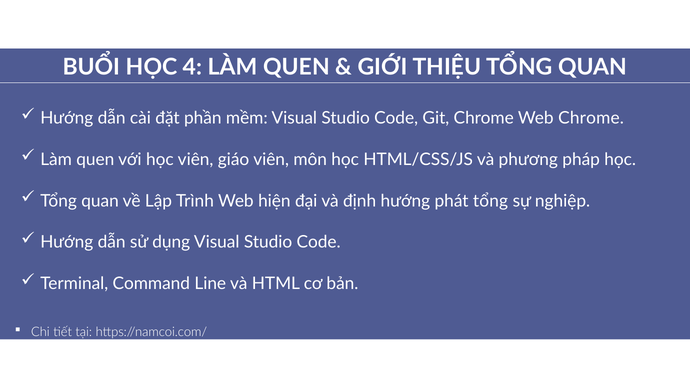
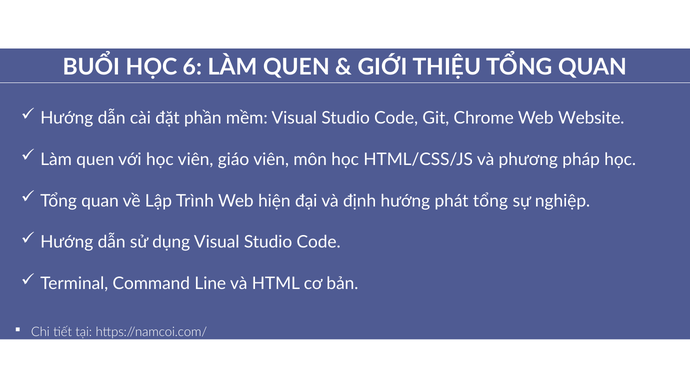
4: 4 -> 6 (193, 67)
Web Chrome: Chrome -> Website (591, 118)
